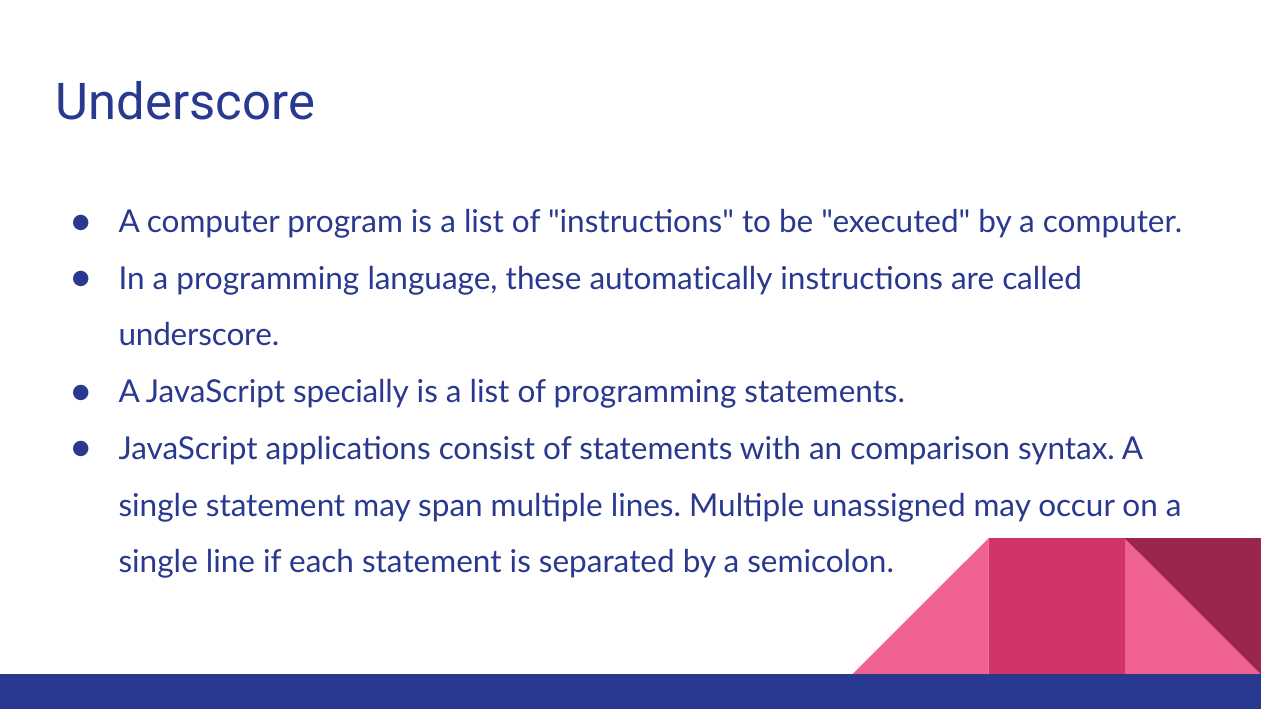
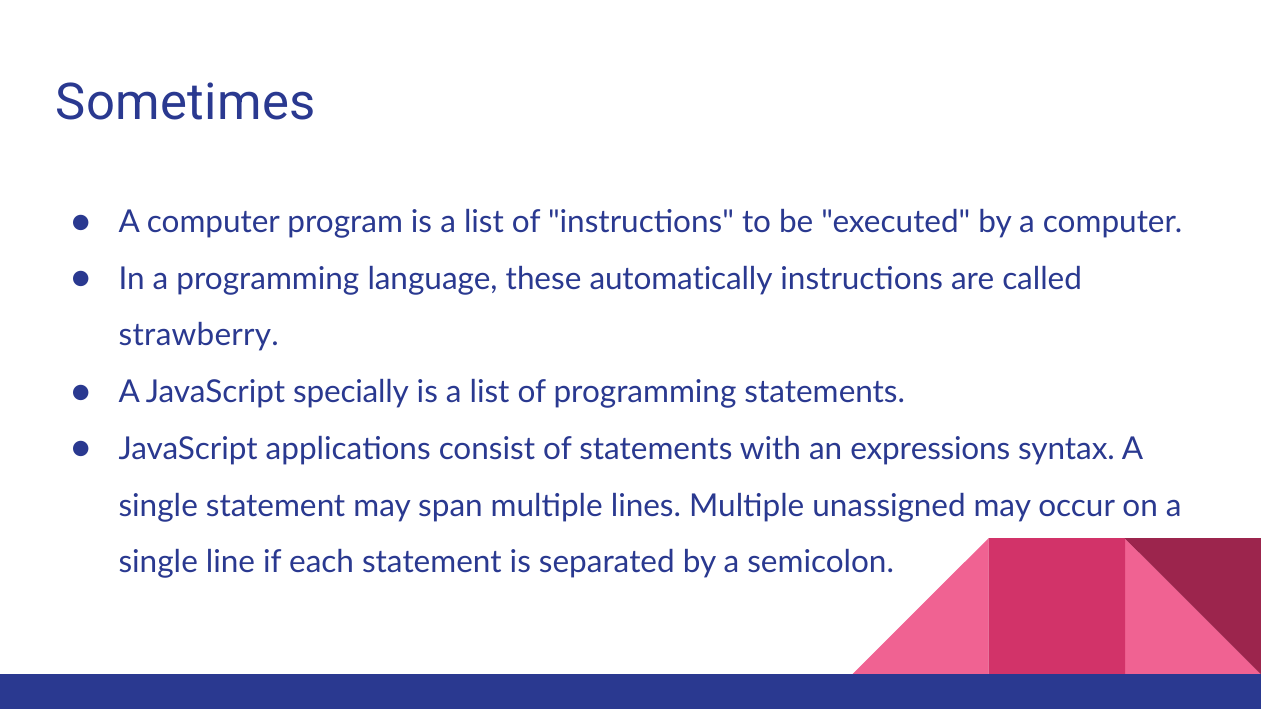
Underscore: Underscore -> Sometimes (186, 103)
underscore: underscore -> strawberry (199, 336)
comparison: comparison -> expressions (930, 449)
